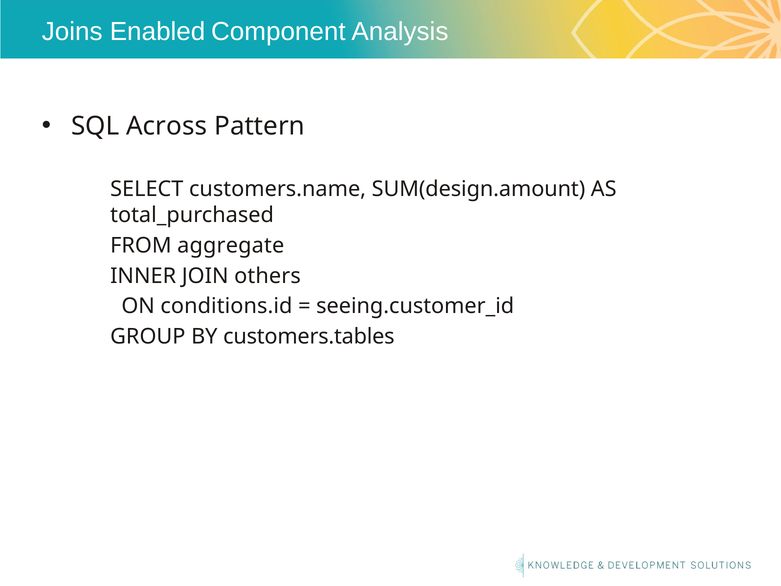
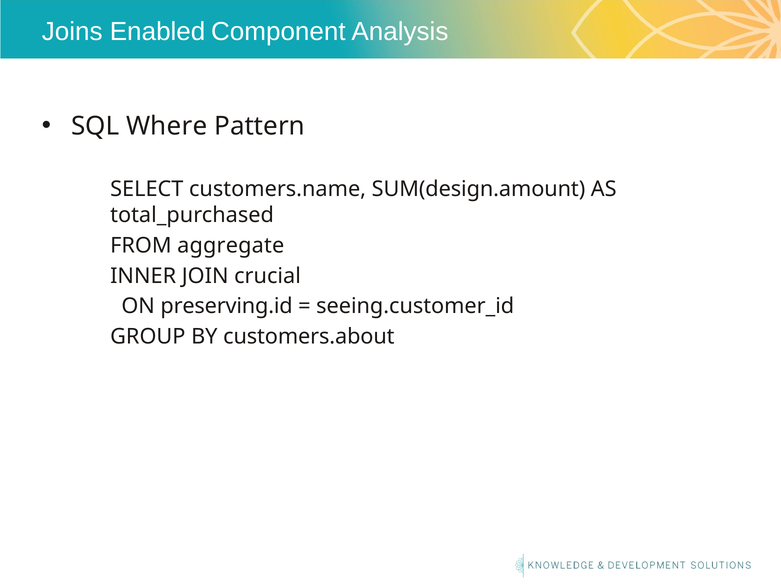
Across: Across -> Where (167, 126)
others: others -> crucial (268, 276)
conditions.id: conditions.id -> preserving.id (227, 306)
customers.tables: customers.tables -> customers.about (309, 337)
